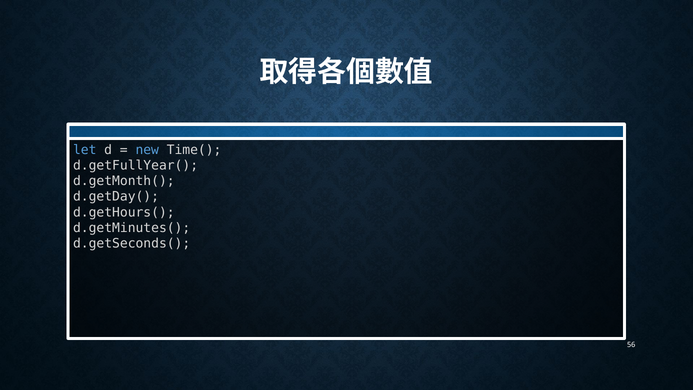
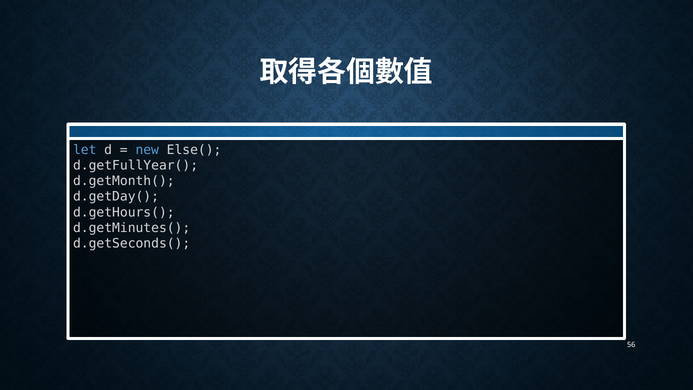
Time(: Time( -> Else( (194, 150)
